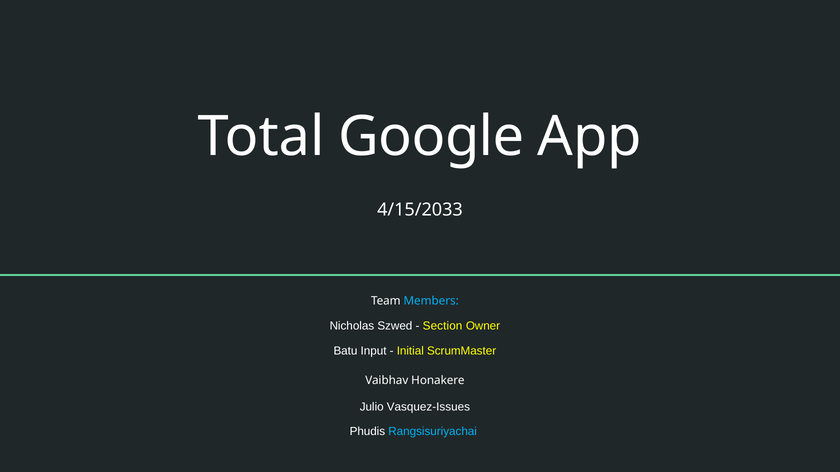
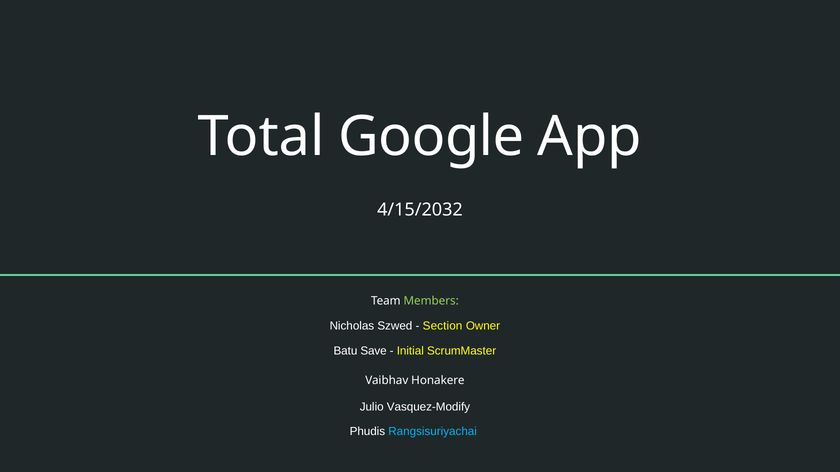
4/15/2033: 4/15/2033 -> 4/15/2032 (420, 210)
Members colour: light blue -> light green (431, 301)
Input: Input -> Save (374, 351)
Vasquez-Issues: Vasquez-Issues -> Vasquez-Modify (428, 407)
